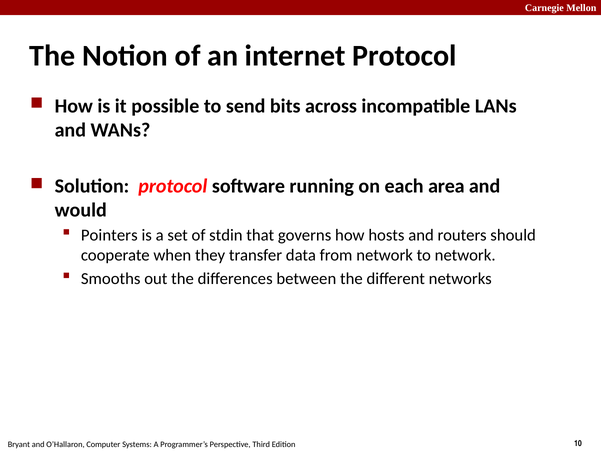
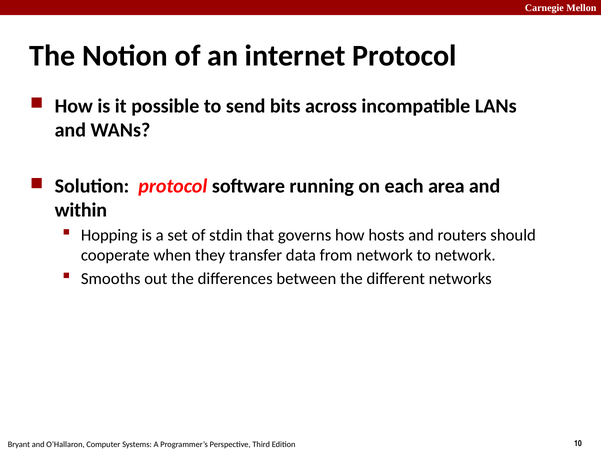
would: would -> within (81, 210)
Pointers: Pointers -> Hopping (109, 235)
